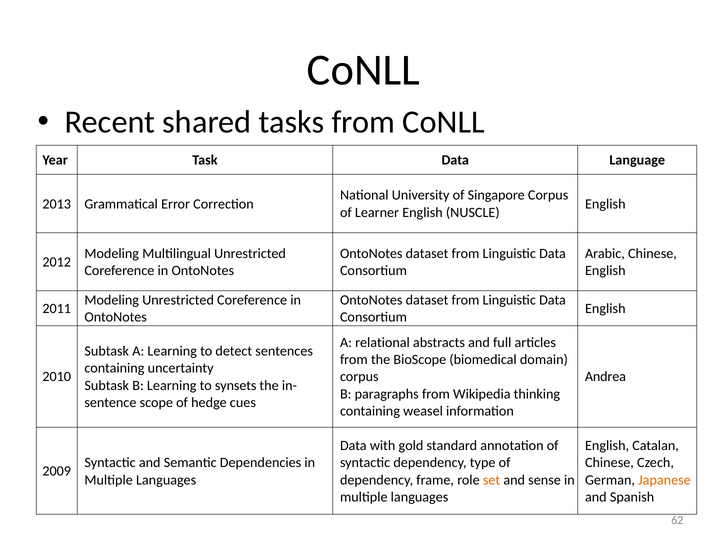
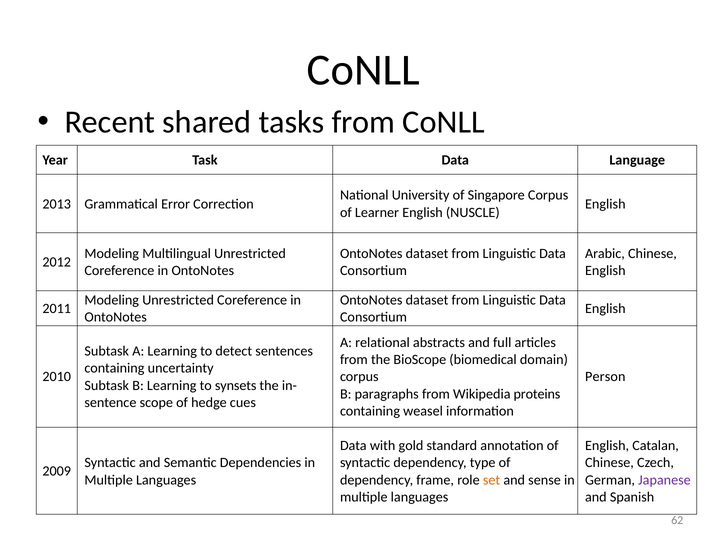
Andrea: Andrea -> Person (605, 377)
thinking: thinking -> proteins (537, 394)
Japanese colour: orange -> purple (664, 480)
